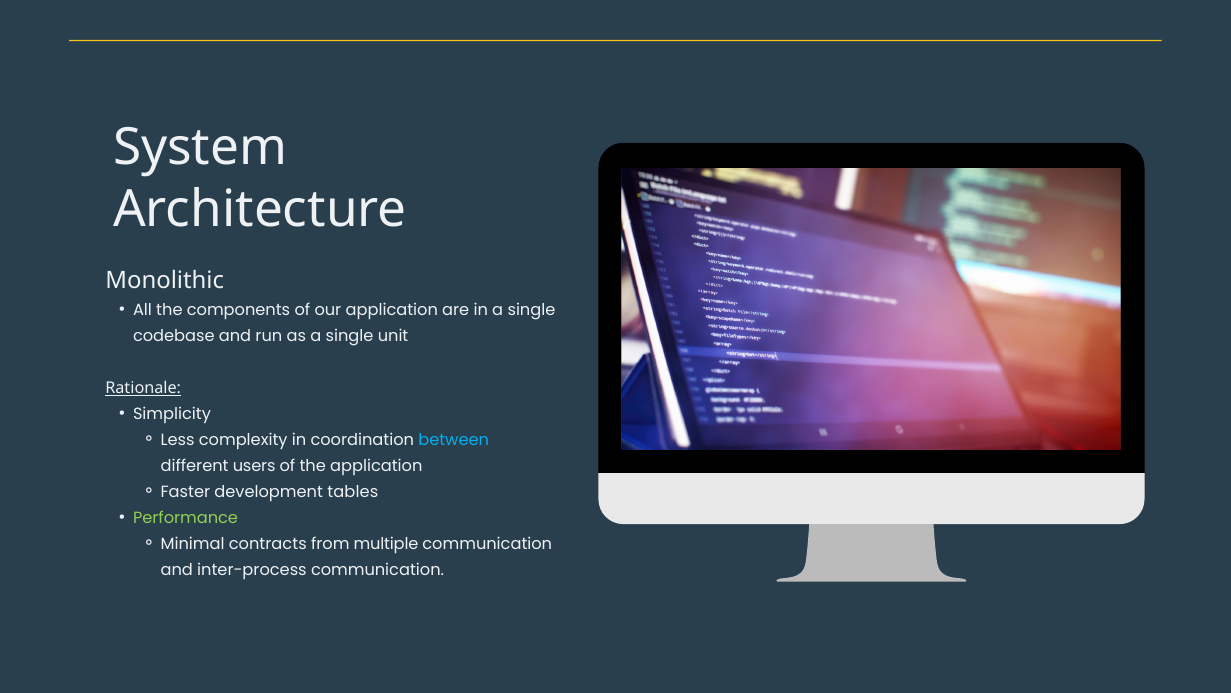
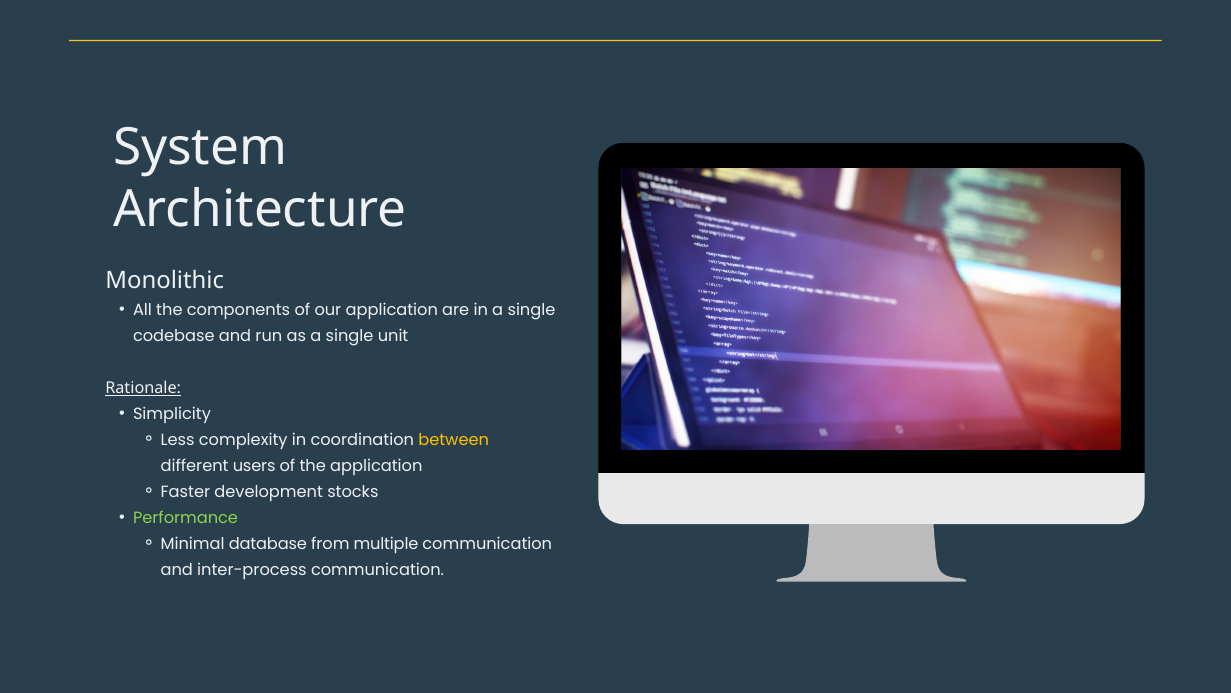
between colour: light blue -> yellow (454, 440)
tables: tables -> stocks (353, 492)
contracts: contracts -> database (268, 544)
